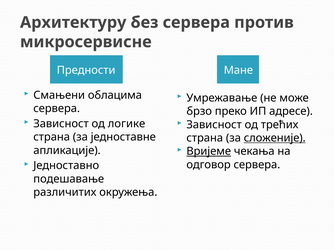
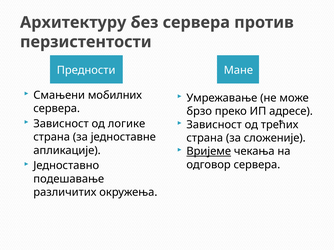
микросервисне: микросервисне -> перзистентости (86, 42)
облацима: облацима -> мобилних (115, 95)
сложеније underline: present -> none (275, 138)
